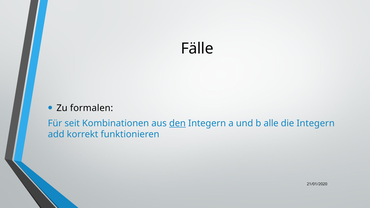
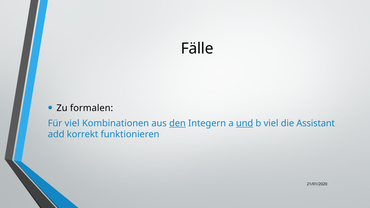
Für seit: seit -> viel (72, 123)
und underline: none -> present (245, 123)
b alle: alle -> viel (271, 123)
die Integern: Integern -> Assistant (316, 123)
